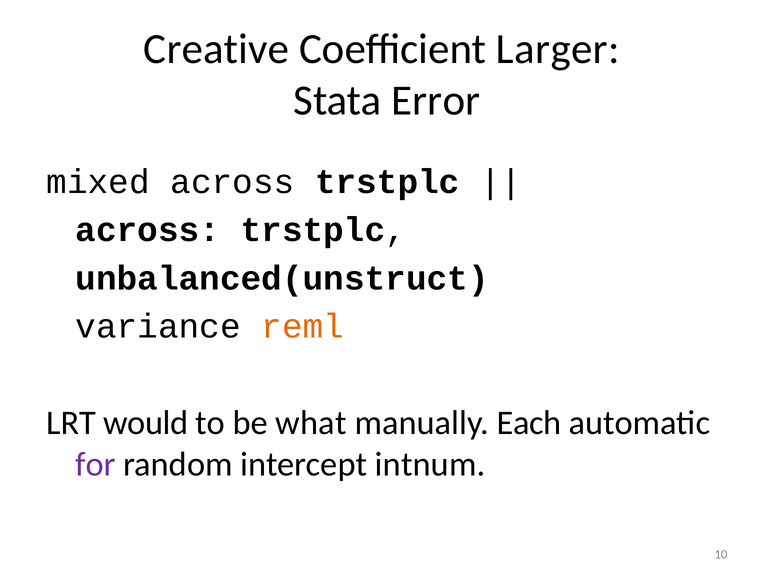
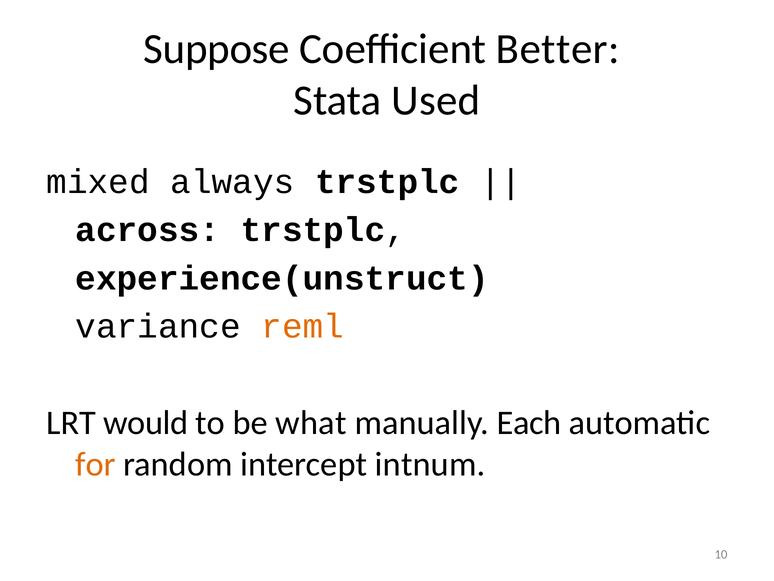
Creative: Creative -> Suppose (217, 49)
Larger: Larger -> Better (558, 49)
Error: Error -> Used (436, 100)
mixed across: across -> always (232, 182)
unbalanced(unstruct: unbalanced(unstruct -> experience(unstruct (282, 278)
for colour: purple -> orange (96, 464)
